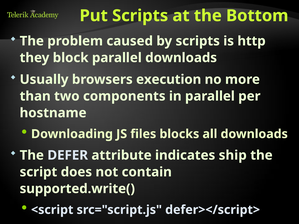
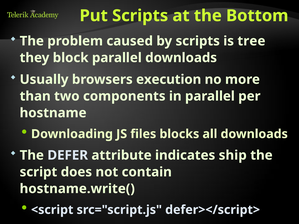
http: http -> tree (251, 41)
supported.write(: supported.write( -> hostname.write( (77, 189)
